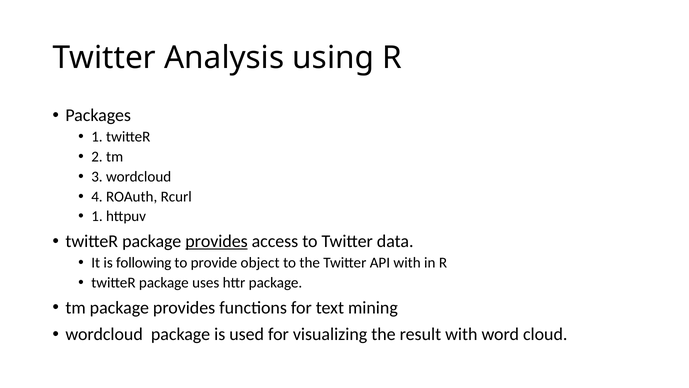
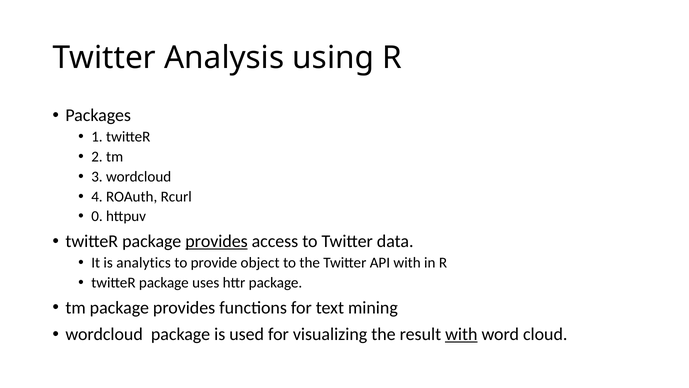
1: 1 -> 0 (97, 216)
following: following -> analytics (144, 263)
with underline: none -> present (461, 334)
